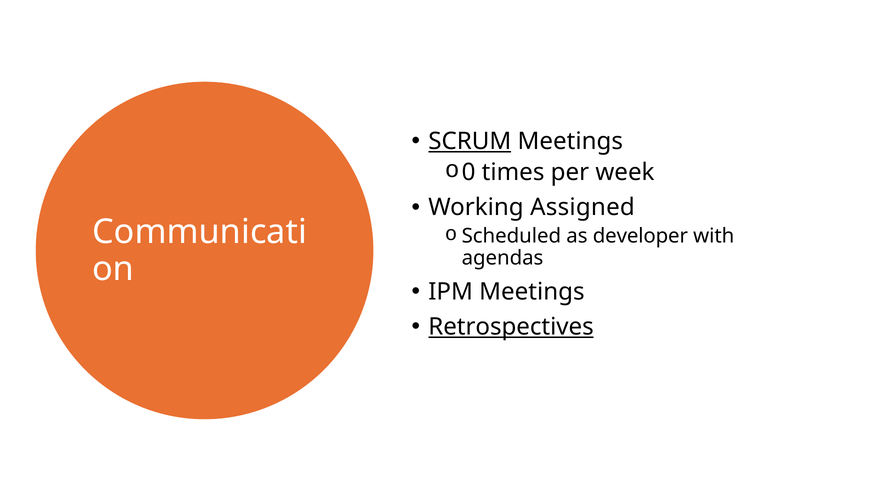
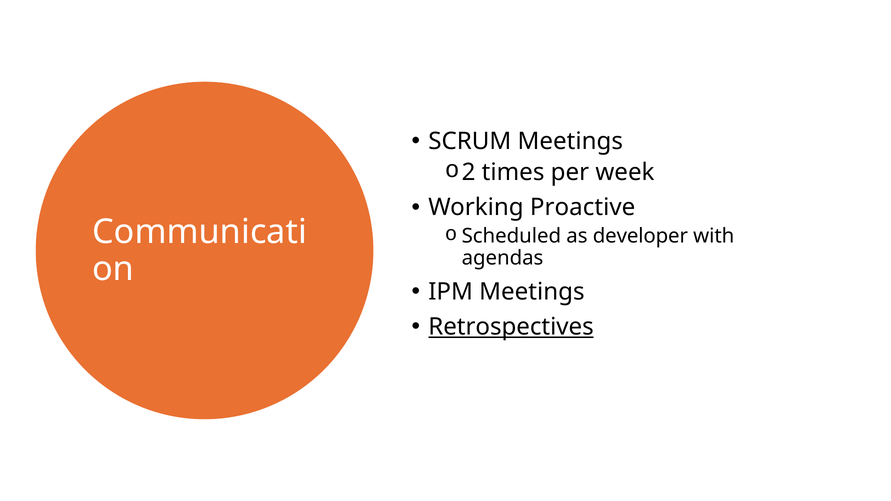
SCRUM underline: present -> none (470, 141)
0: 0 -> 2 (469, 172)
Assigned: Assigned -> Proactive (583, 208)
